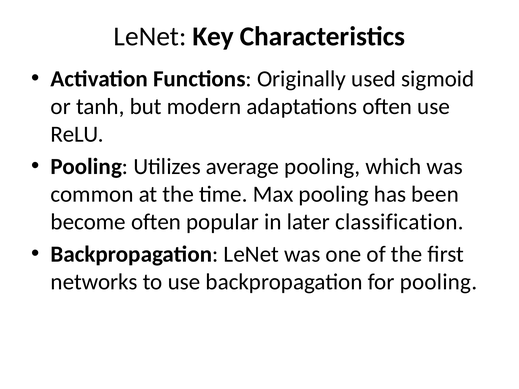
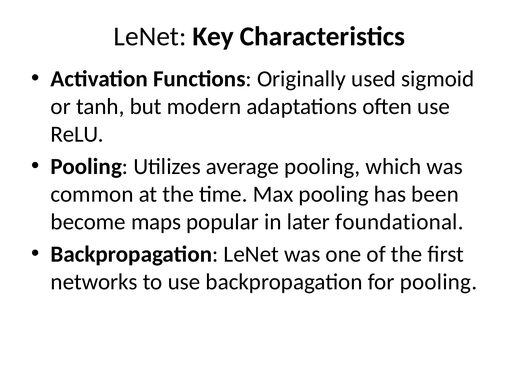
become often: often -> maps (156, 222)
classification: classification -> foundational (399, 222)
